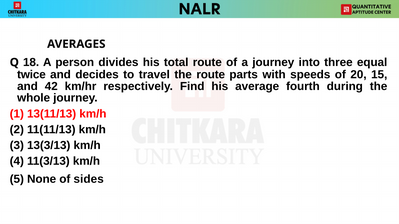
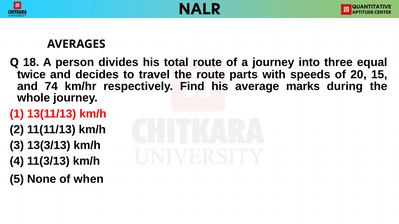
42: 42 -> 74 (51, 86)
fourth: fourth -> marks (303, 86)
sides: sides -> when (89, 179)
